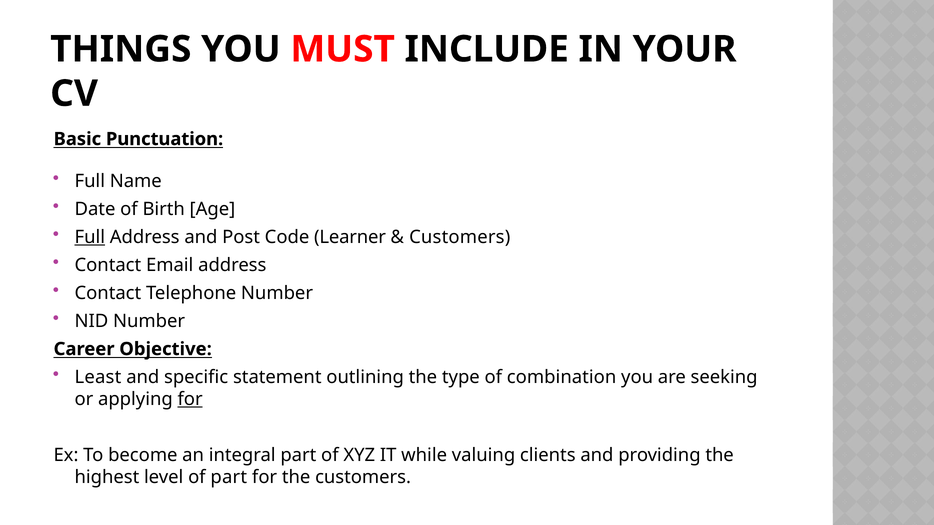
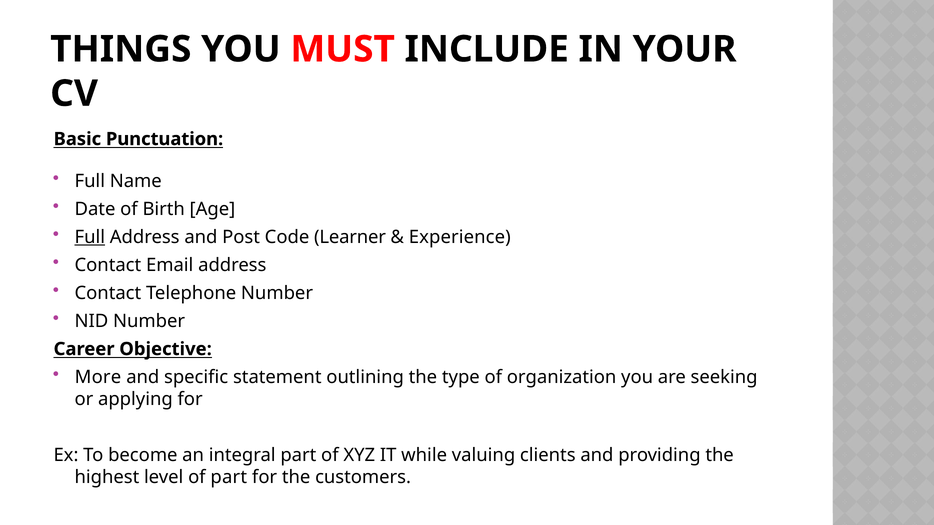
Customers: Customers -> Experience (460, 237)
Least: Least -> More (98, 377)
combination: combination -> organization (562, 377)
for underline: present -> none (190, 399)
